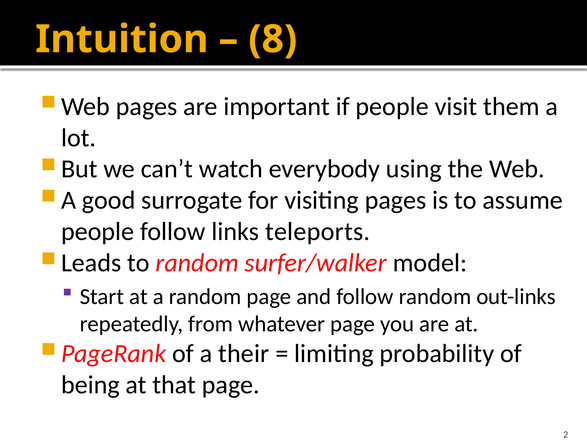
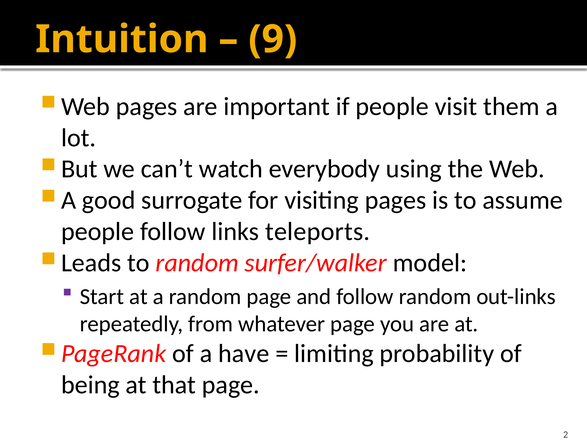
8: 8 -> 9 (273, 39)
their: their -> have (244, 354)
